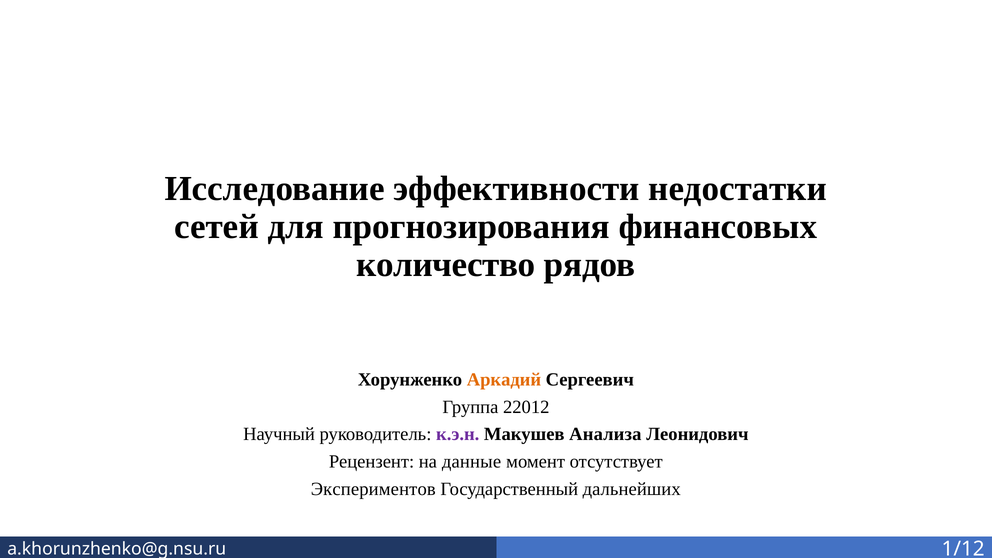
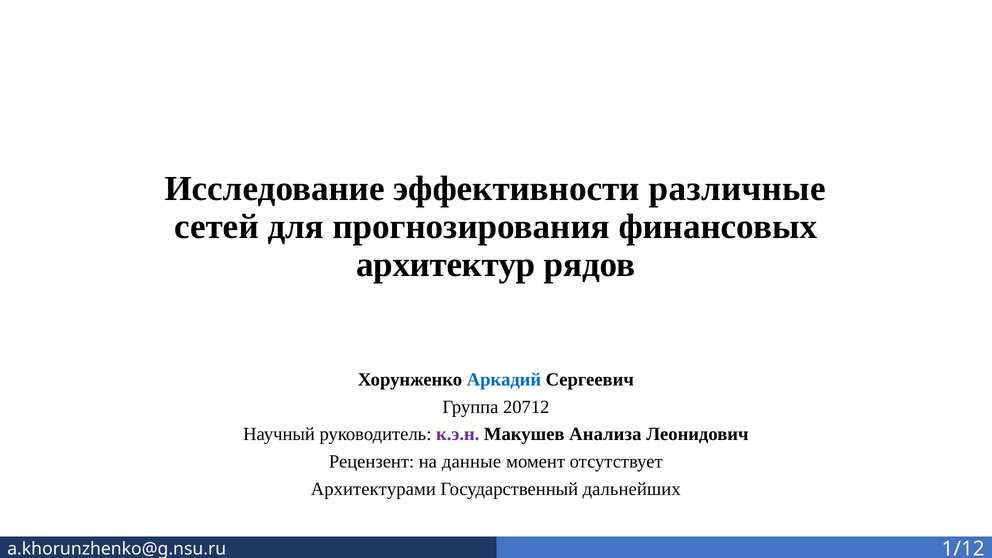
недостатки: недостатки -> различные (737, 189)
количество: количество -> архитектур (446, 265)
Аркадий colour: orange -> blue (504, 380)
22012: 22012 -> 20712 (526, 407)
Экспериментов: Экспериментов -> Архитектурами (373, 489)
